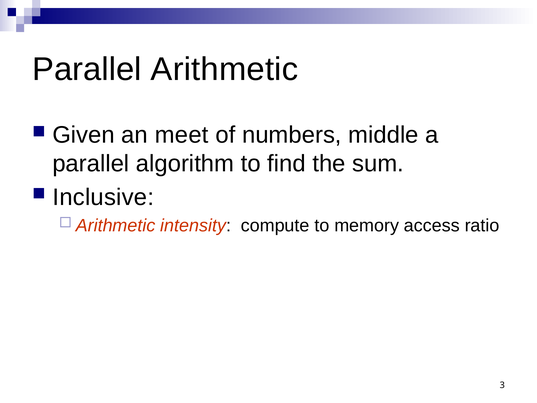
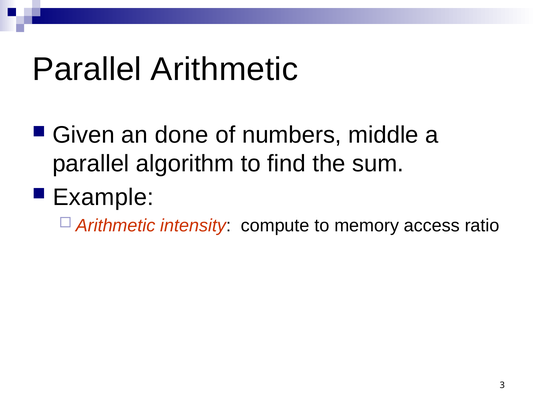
meet: meet -> done (182, 135)
Inclusive: Inclusive -> Example (103, 197)
